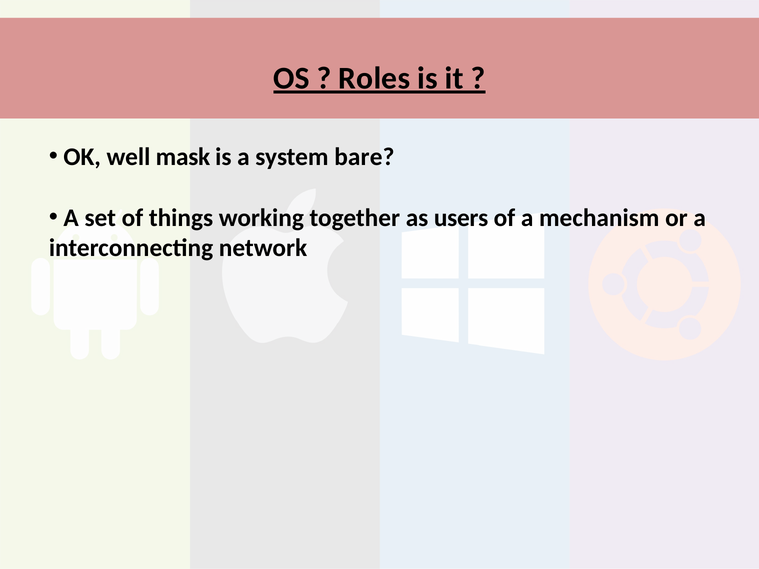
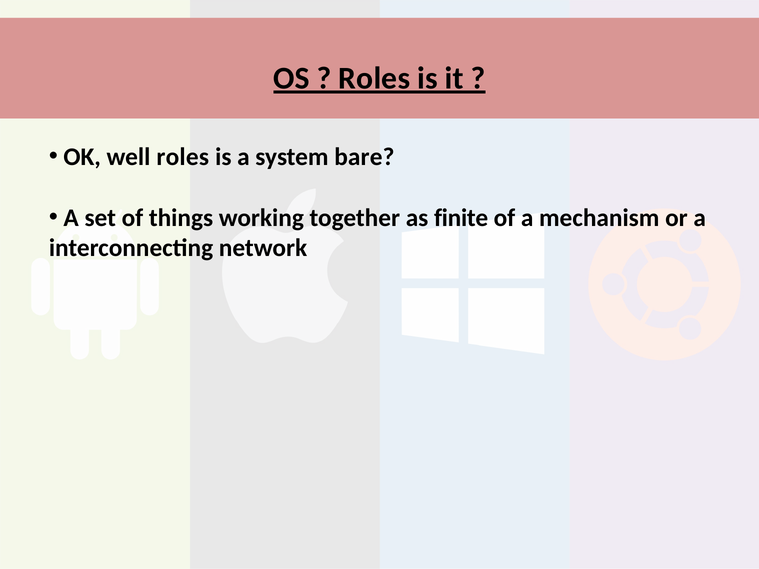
well mask: mask -> roles (183, 157)
users: users -> finite (461, 218)
